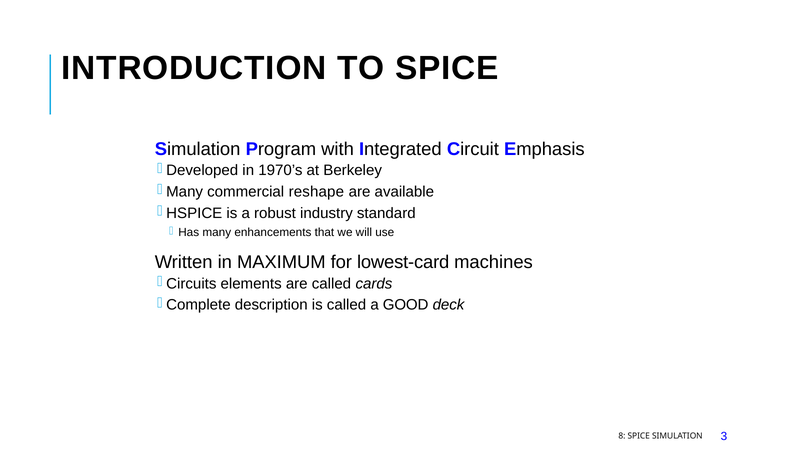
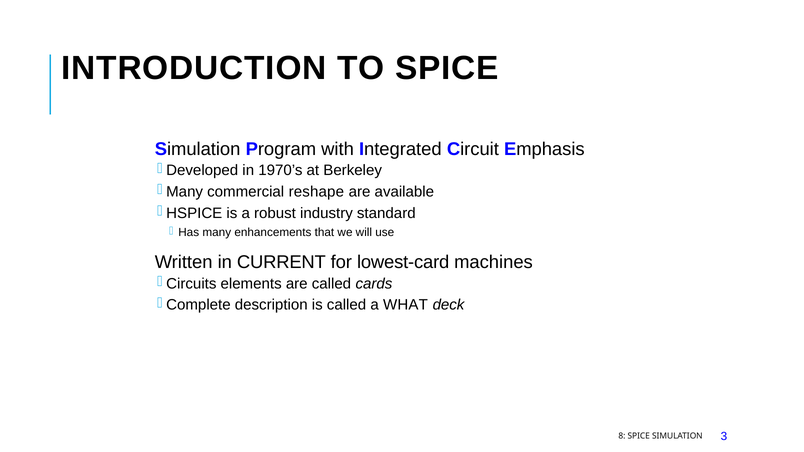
MAXIMUM: MAXIMUM -> CURRENT (281, 262)
GOOD: GOOD -> WHAT (405, 305)
